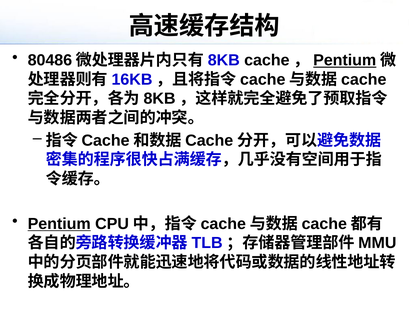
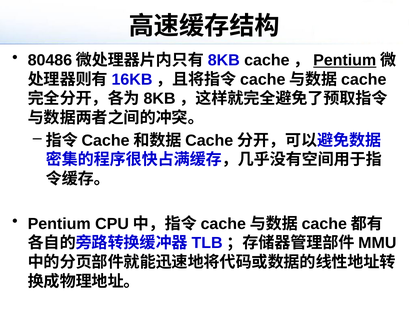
Pentium underline: present -> none (59, 224)
